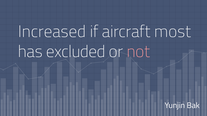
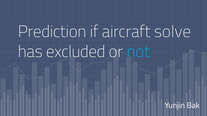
Increased: Increased -> Prediction (52, 32)
most: most -> solve (173, 32)
not colour: pink -> light blue (138, 52)
